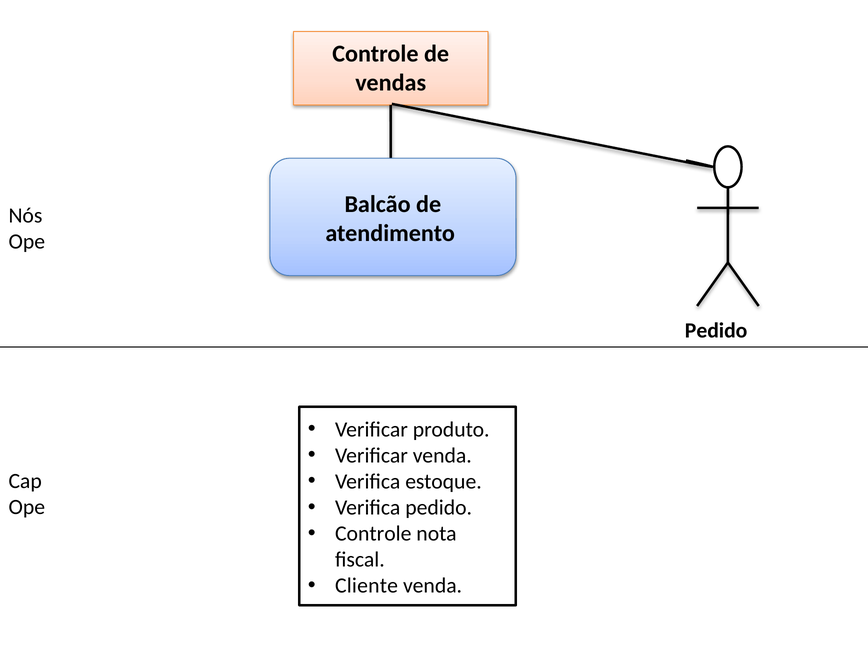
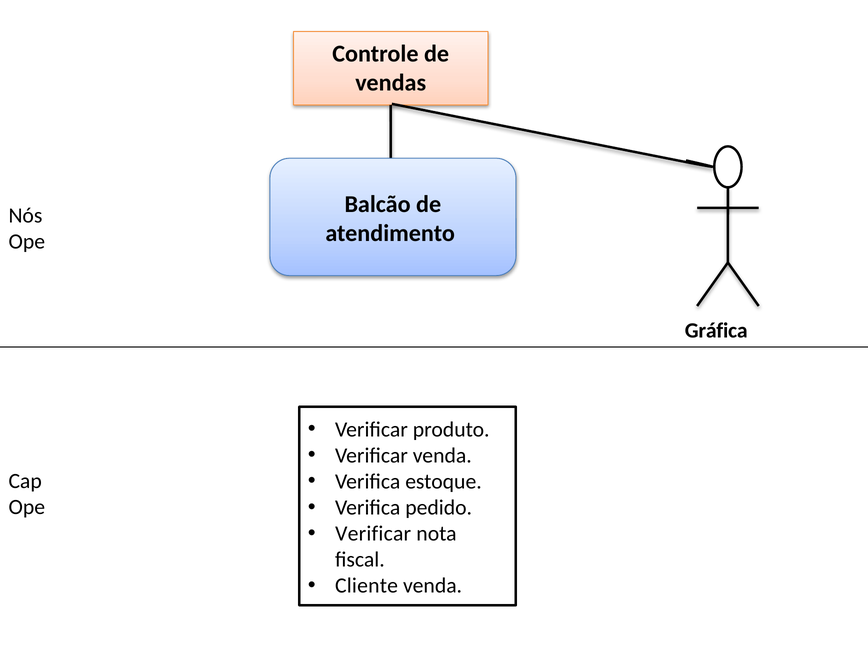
Pedido: Pedido -> Gráfica (716, 331)
Controle: Controle -> Verificar (373, 534)
